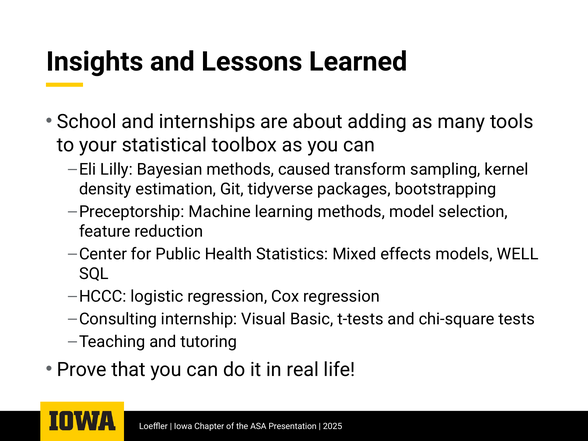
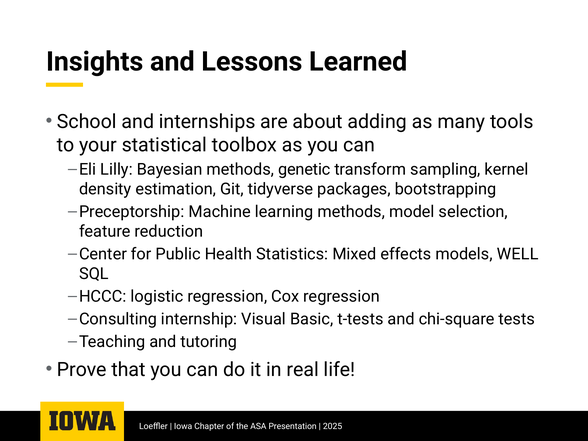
caused: caused -> genetic (304, 170)
